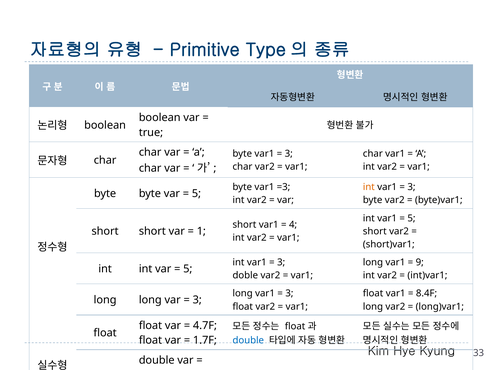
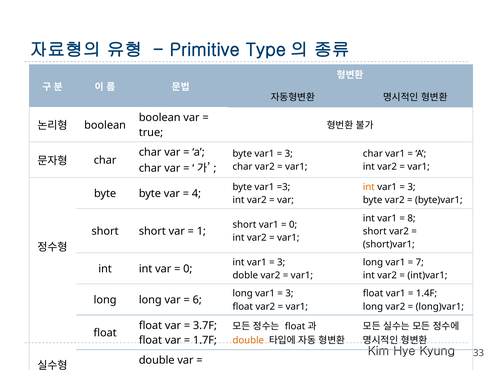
5: 5 -> 4 (196, 194)
5: 5 -> 8 (412, 218)
4: 4 -> 0 (293, 225)
9: 9 -> 7 (420, 262)
5: 5 -> 0 (188, 269)
8.4F: 8.4F -> 1.4F (427, 293)
3: 3 -> 6 (197, 300)
4.7F: 4.7F -> 3.7F (205, 325)
double colour: blue -> orange (248, 340)
